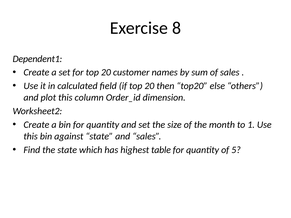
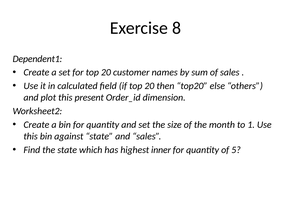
column: column -> present (89, 98)
table: table -> inner (161, 150)
